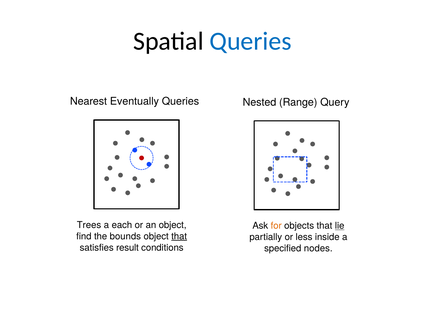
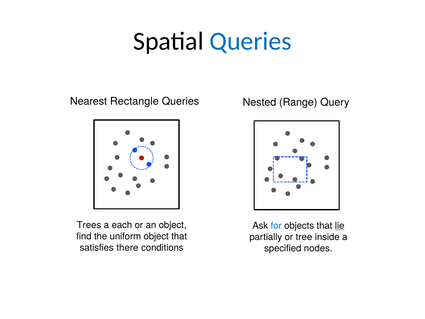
Eventually: Eventually -> Rectangle (134, 101)
for colour: orange -> blue (276, 226)
bounds: bounds -> uniform (125, 236)
that underline: present -> none (179, 236)
less: less -> tree (304, 237)
result: result -> there (127, 247)
